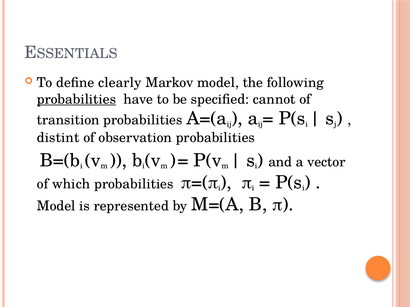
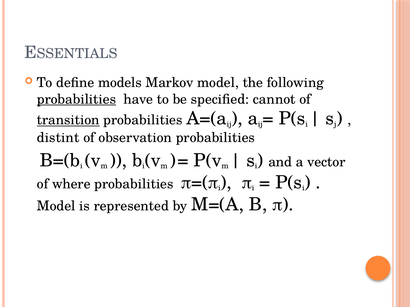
clearly: clearly -> models (120, 83)
transition underline: none -> present (68, 120)
which: which -> where (71, 184)
